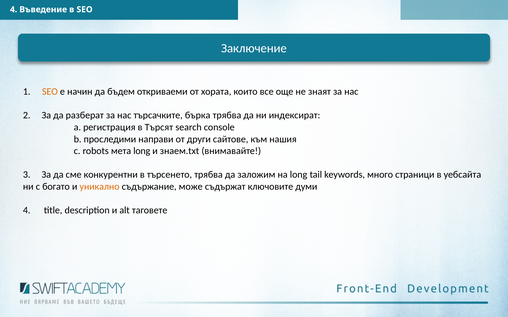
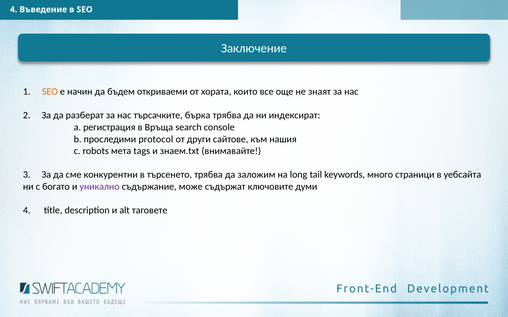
Търсят: Търсят -> Връща (159, 127)
направи: направи -> protocol (156, 139)
мета long: long -> tags (142, 151)
уникално colour: orange -> purple (100, 187)
